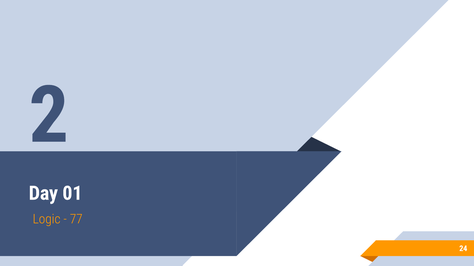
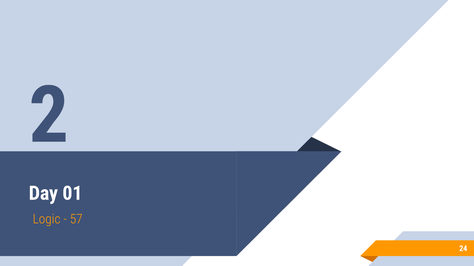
77: 77 -> 57 (76, 220)
